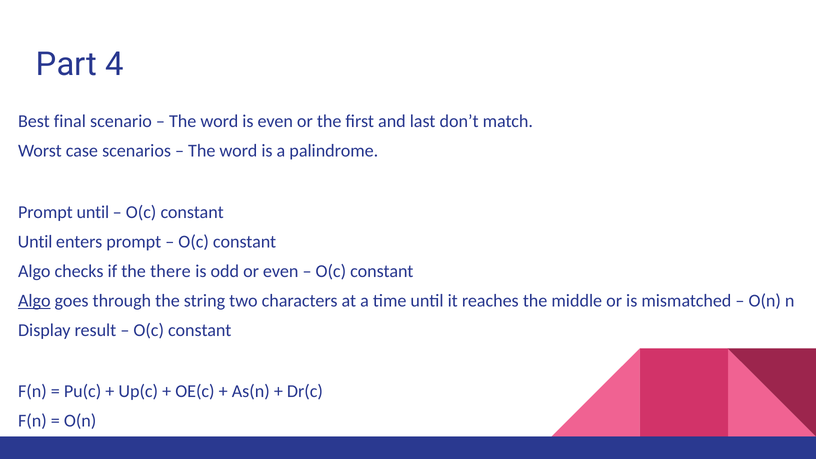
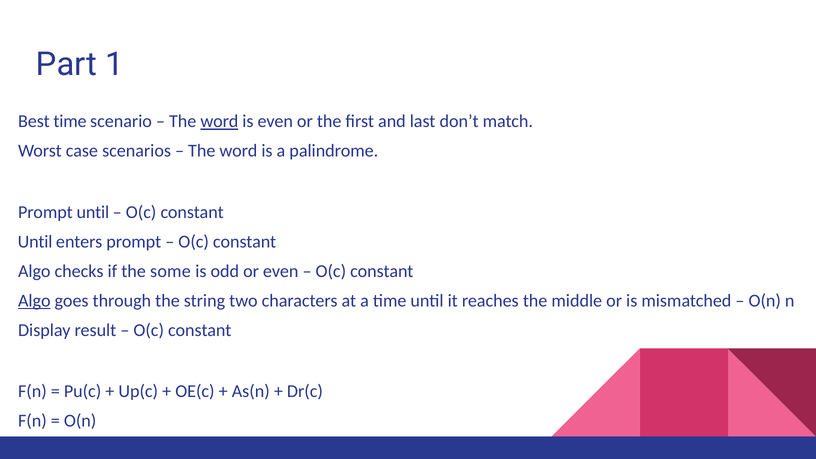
4: 4 -> 1 (114, 65)
Best final: final -> time (70, 121)
word underline: none -> present (219, 121)
there: there -> some (170, 271)
